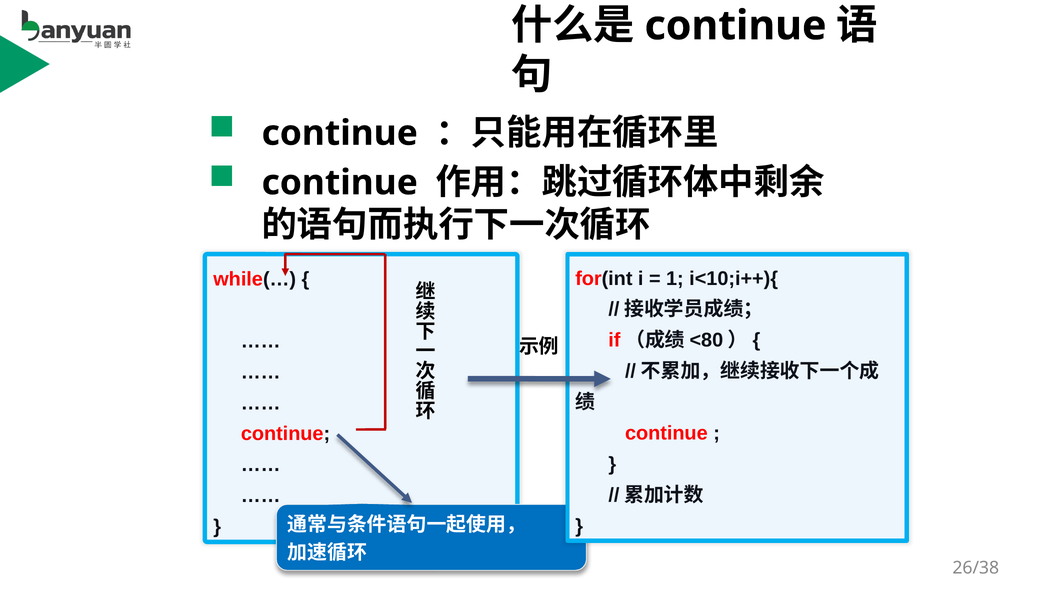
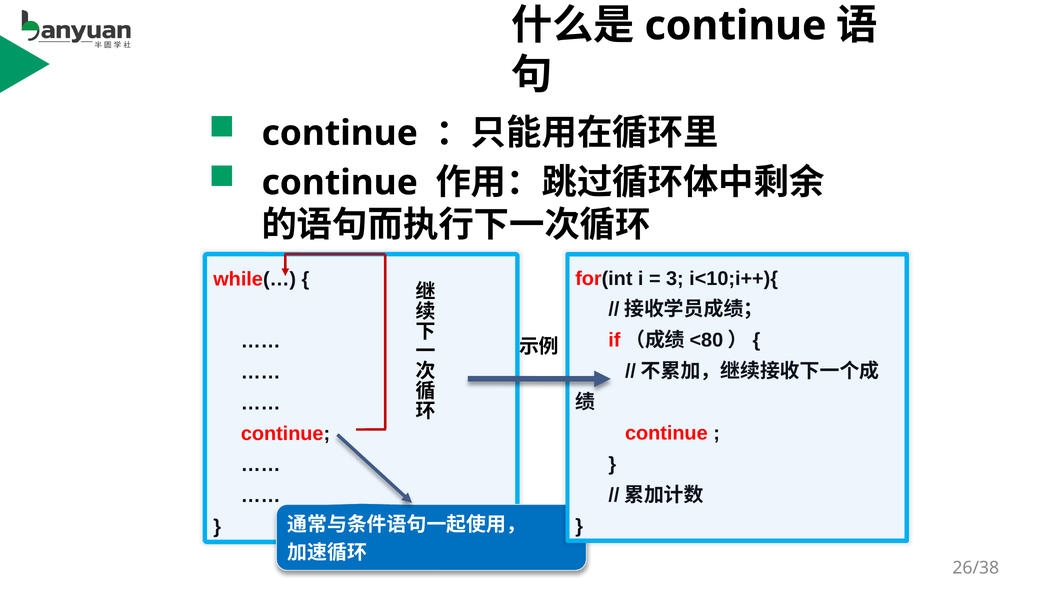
1: 1 -> 3 (675, 279)
